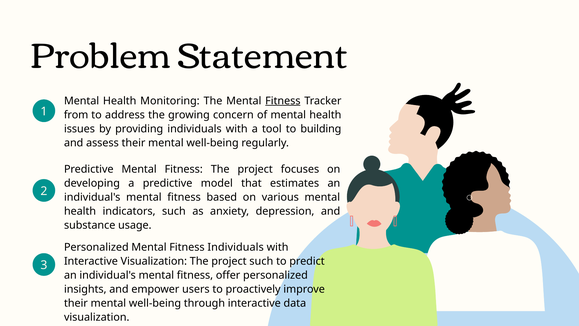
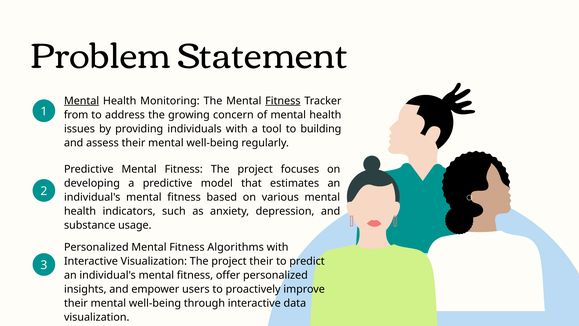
Mental underline: none -> present (82, 101)
Fitness Individuals: Individuals -> Algorithms (236, 247)
project such: such -> their (261, 261)
